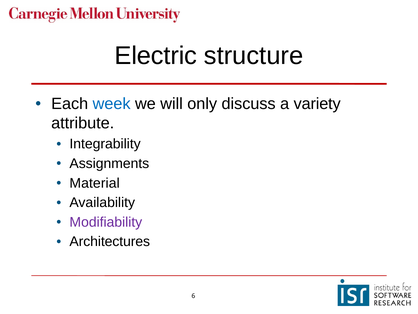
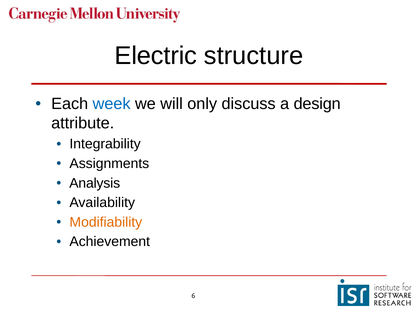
variety: variety -> design (317, 104)
Material: Material -> Analysis (95, 183)
Modifiability colour: purple -> orange (106, 222)
Architectures: Architectures -> Achievement (110, 241)
